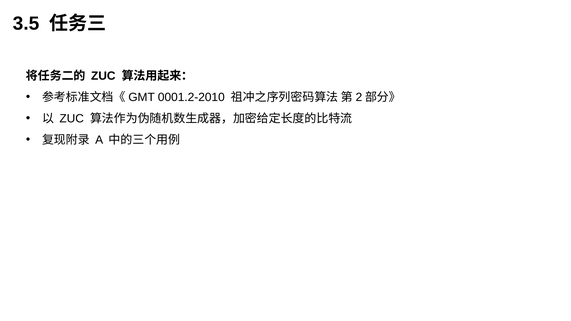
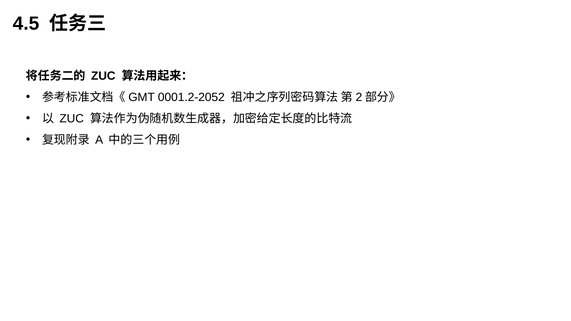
3.5: 3.5 -> 4.5 (26, 24)
0001.2-2010: 0001.2-2010 -> 0001.2-2052 (191, 97)
